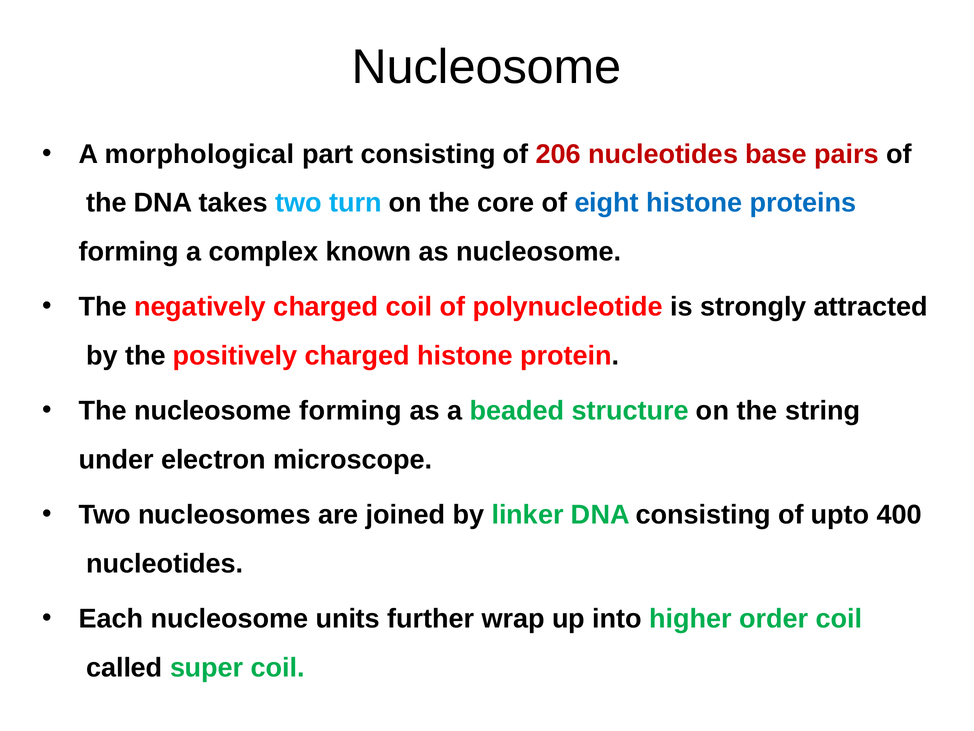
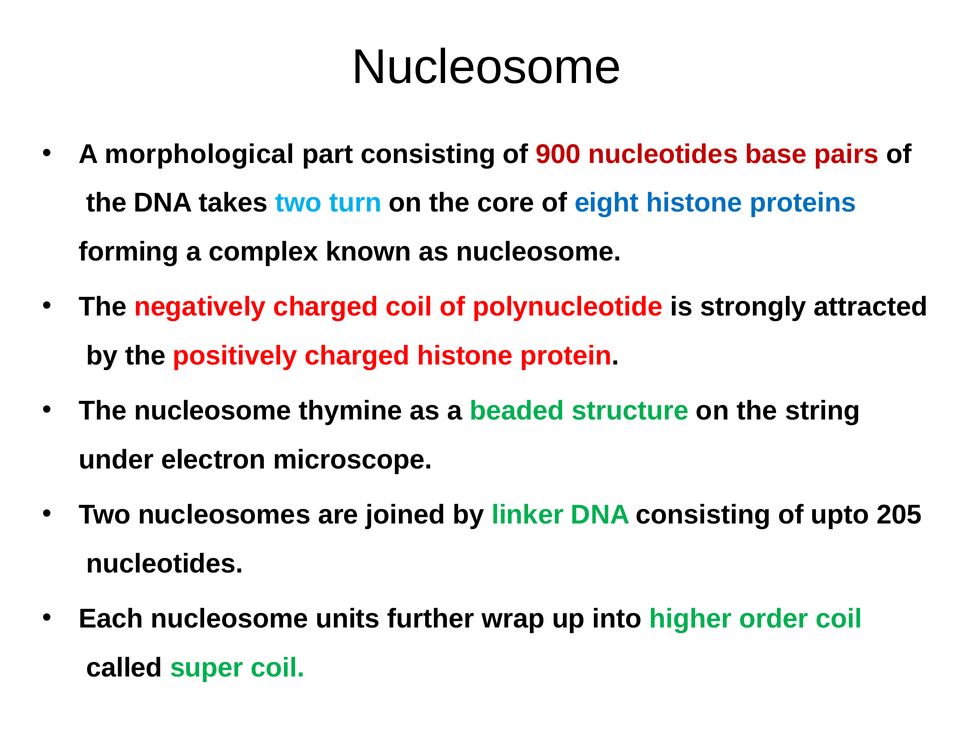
206: 206 -> 900 (558, 154)
nucleosome forming: forming -> thymine (351, 411)
400: 400 -> 205 (899, 515)
